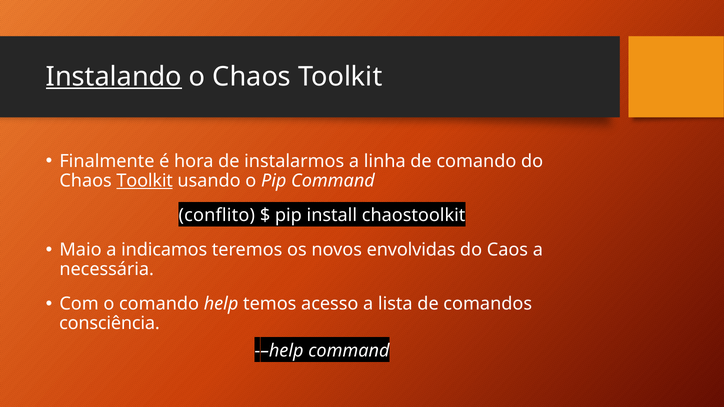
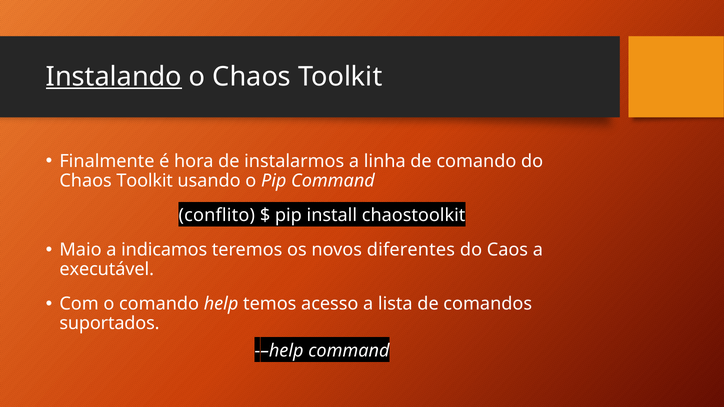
Toolkit underline: present -> none (145, 181)
envolvidas: envolvidas -> diferentes (411, 250)
necessária: necessária -> executável (107, 270)
consciência: consciência -> suportados (109, 324)
